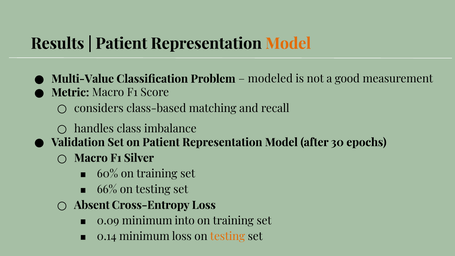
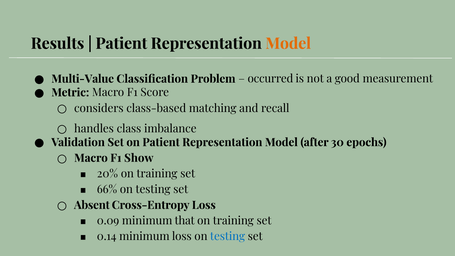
modeled: modeled -> occurred (270, 79)
Silver: Silver -> Show (139, 158)
60%: 60% -> 20% (107, 174)
into: into -> that (185, 221)
testing colour: orange -> blue (228, 237)
